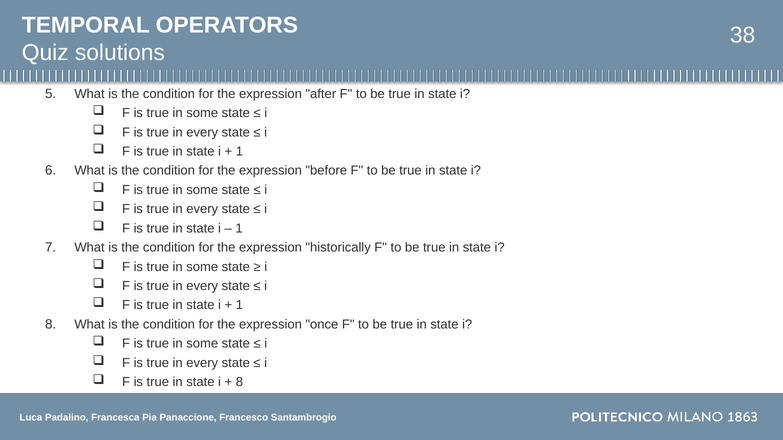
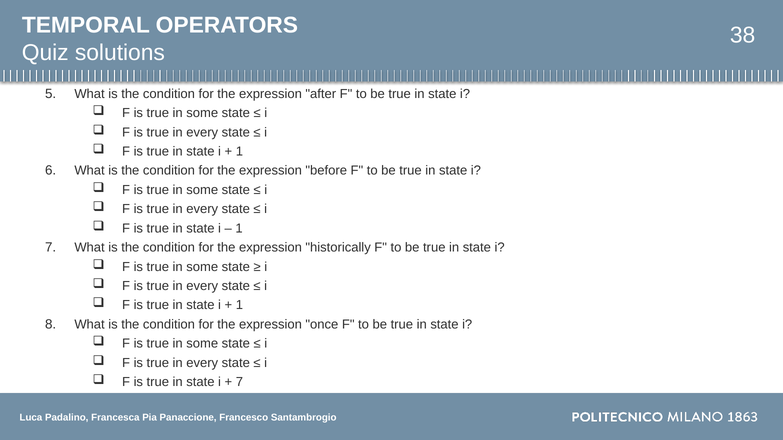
8: 8 -> 7 (239, 382)
